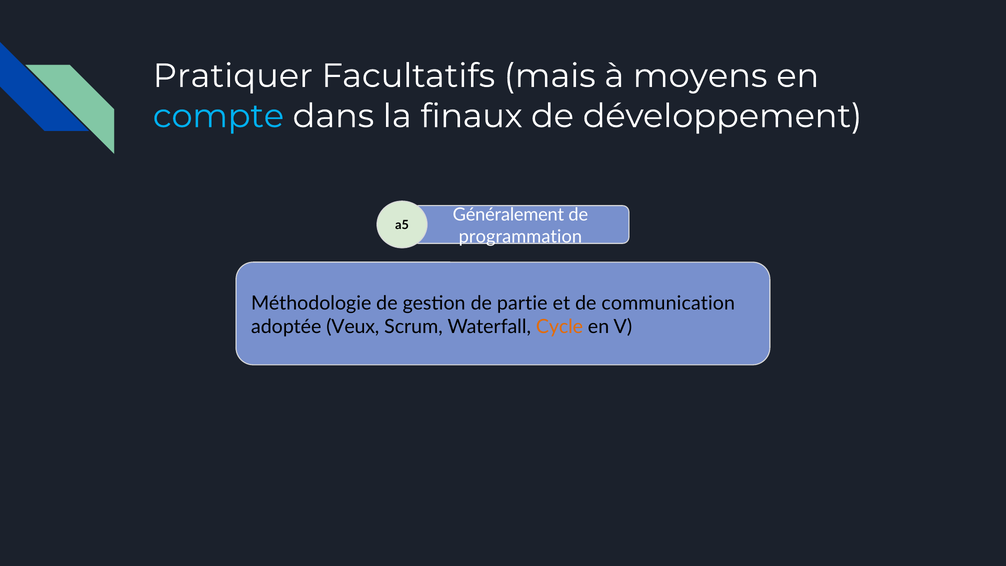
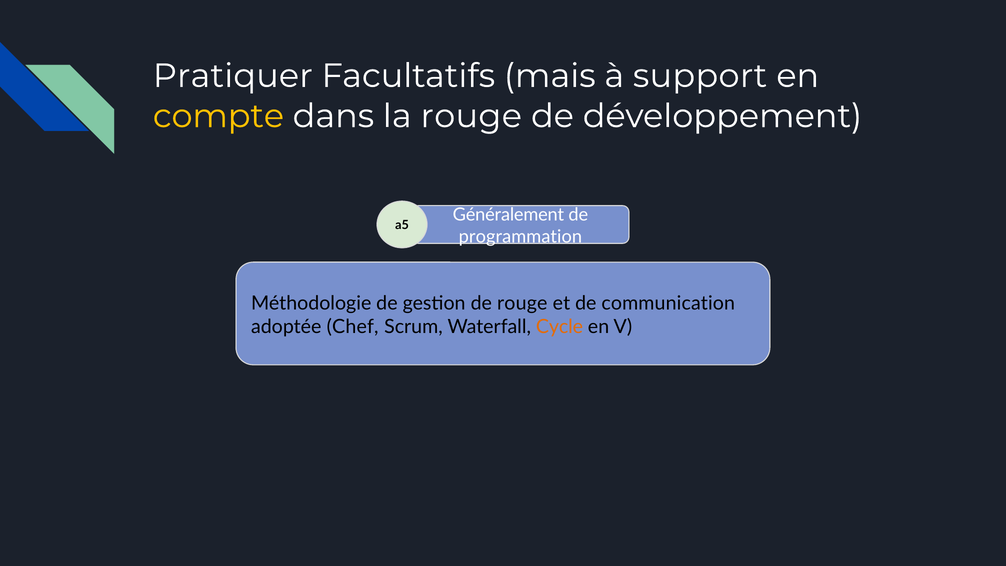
moyens: moyens -> support (700, 76)
compte colour: light blue -> yellow (218, 116)
la finaux: finaux -> rouge (471, 116)
de partie: partie -> rouge (522, 303)
Veux: Veux -> Chef (353, 327)
